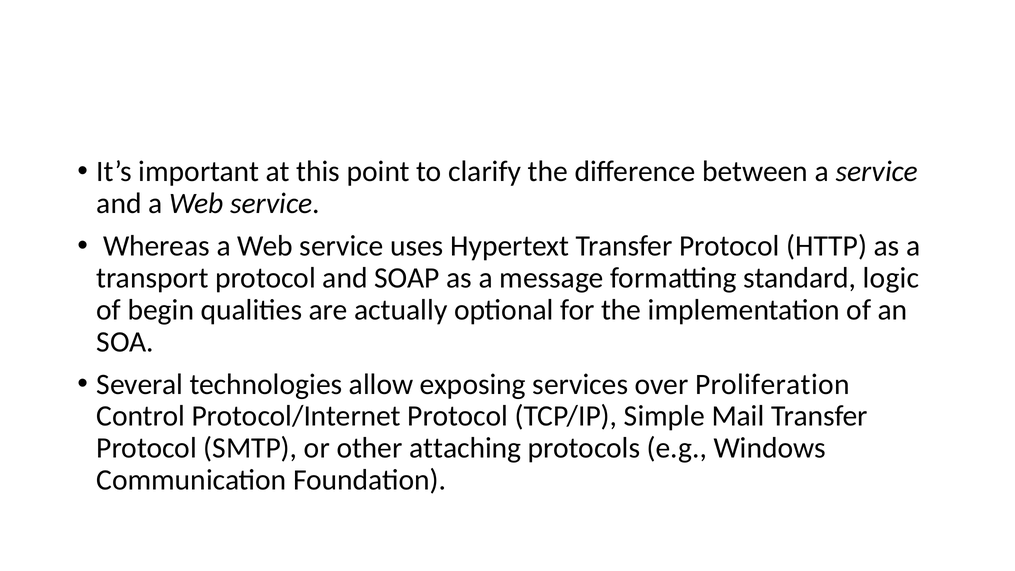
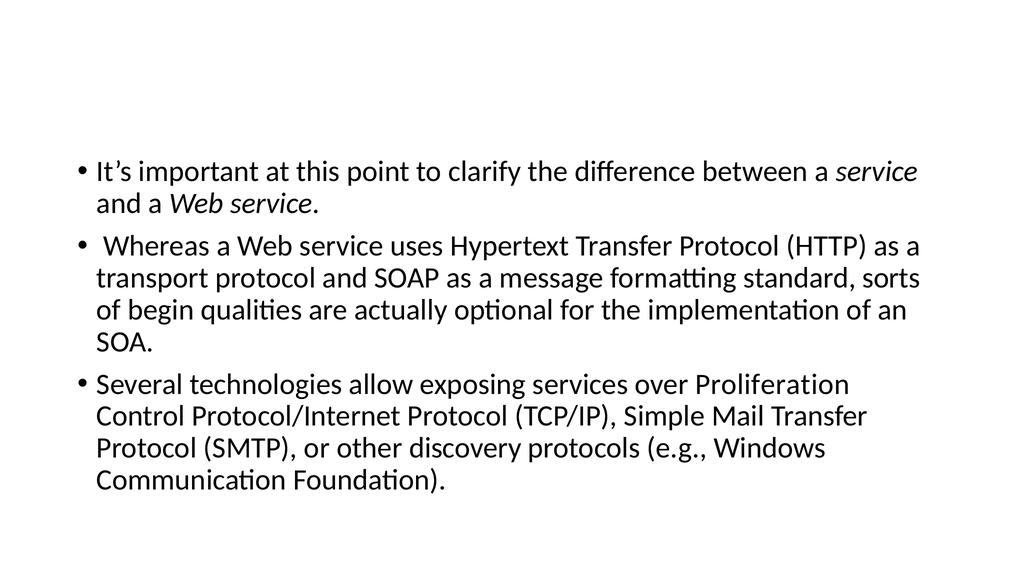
logic: logic -> sorts (891, 278)
attaching: attaching -> discovery (465, 448)
